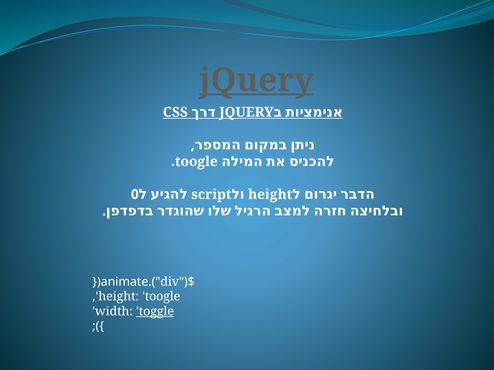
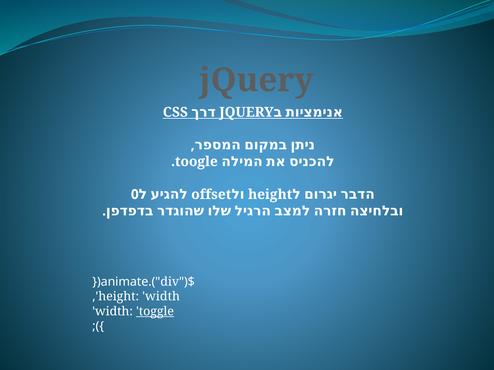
jQuery underline: present -> none (256, 80)
script: script -> offset (211, 195)
height toogle: toogle -> width (161, 297)
